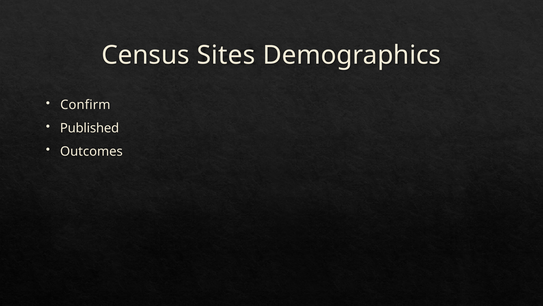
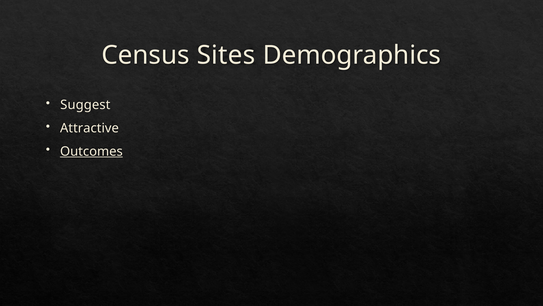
Confirm: Confirm -> Suggest (85, 105)
Published: Published -> Attractive (89, 128)
Outcomes underline: none -> present (91, 151)
